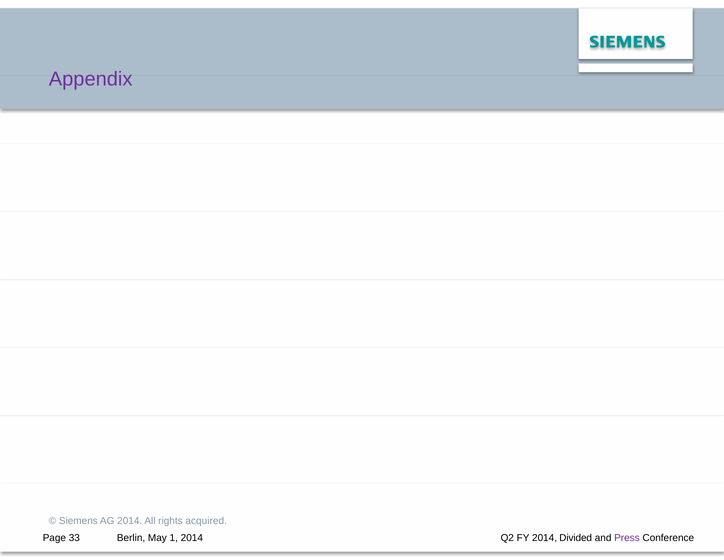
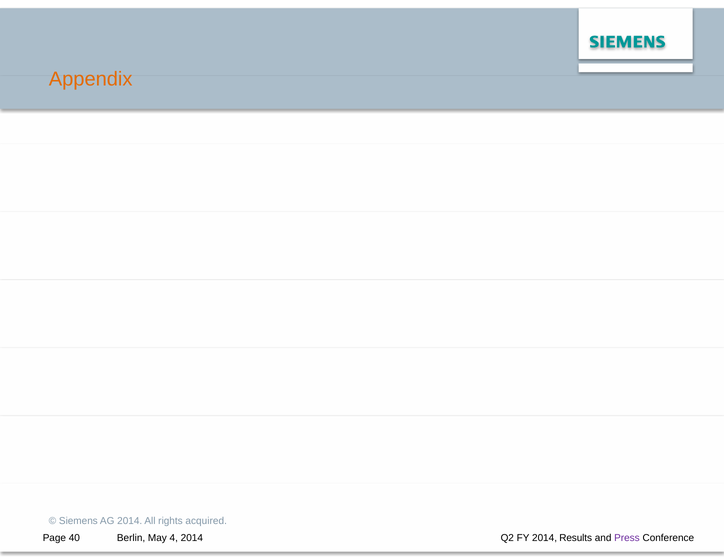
Appendix colour: purple -> orange (91, 79)
33: 33 -> 40 (74, 538)
1: 1 -> 4 (174, 538)
Divided: Divided -> Results (576, 538)
